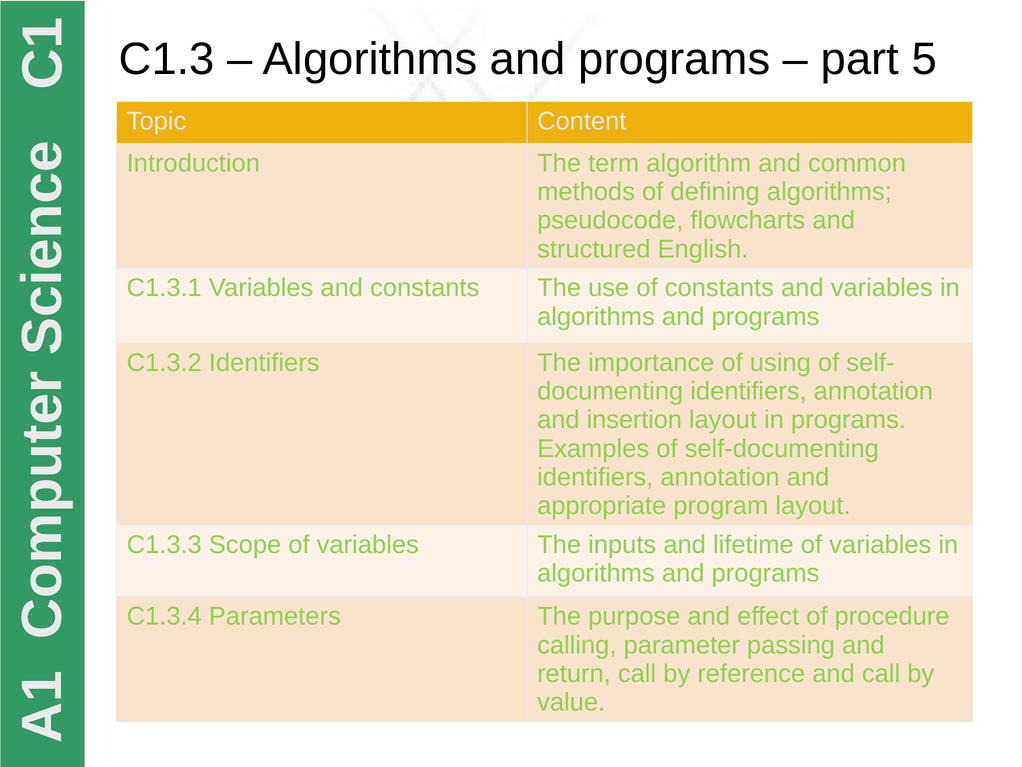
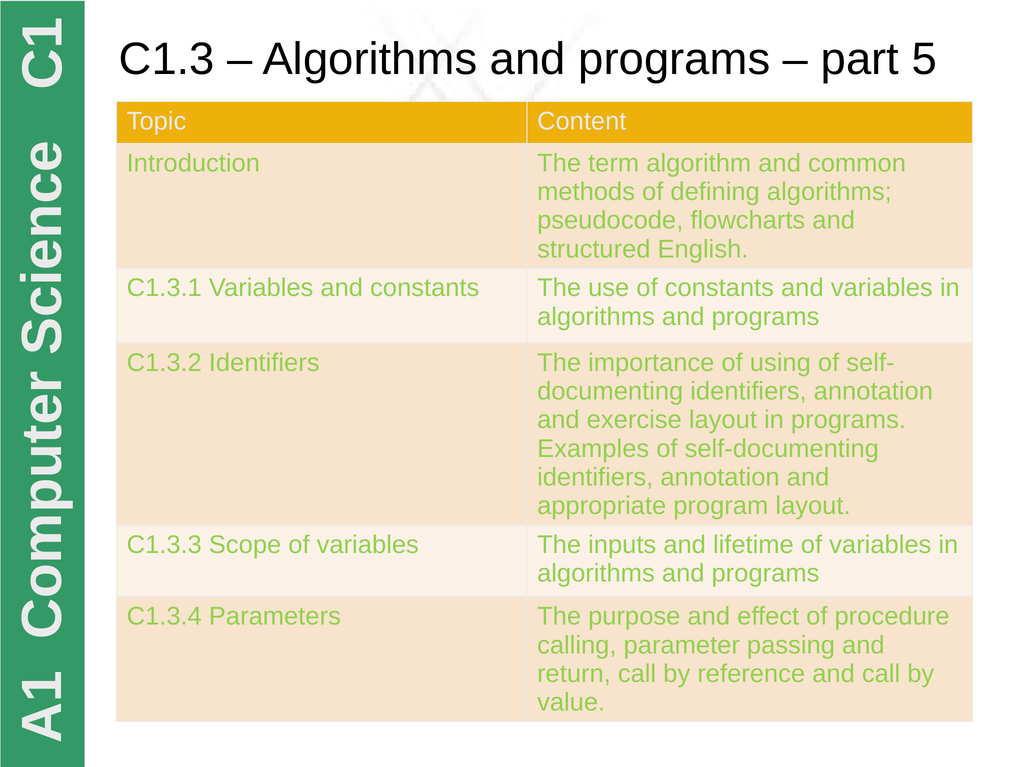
insertion: insertion -> exercise (634, 420)
